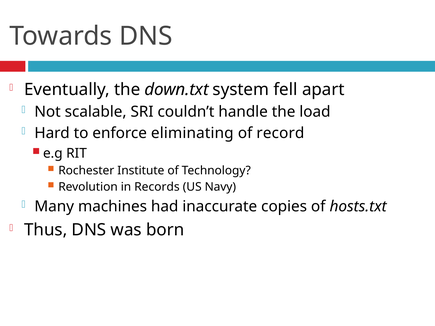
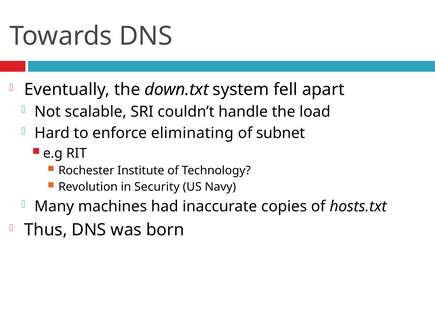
record: record -> subnet (281, 133)
Records: Records -> Security (157, 187)
